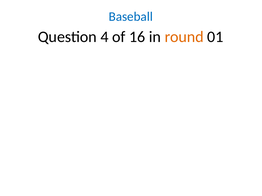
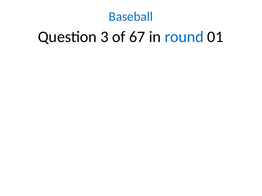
4: 4 -> 3 (104, 37)
16: 16 -> 67 (137, 37)
round colour: orange -> blue (184, 37)
